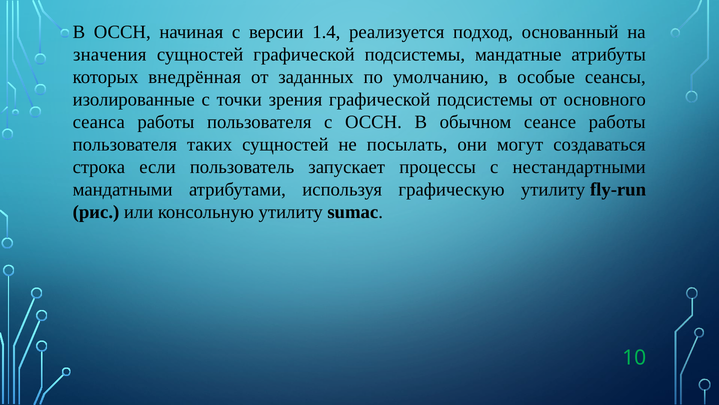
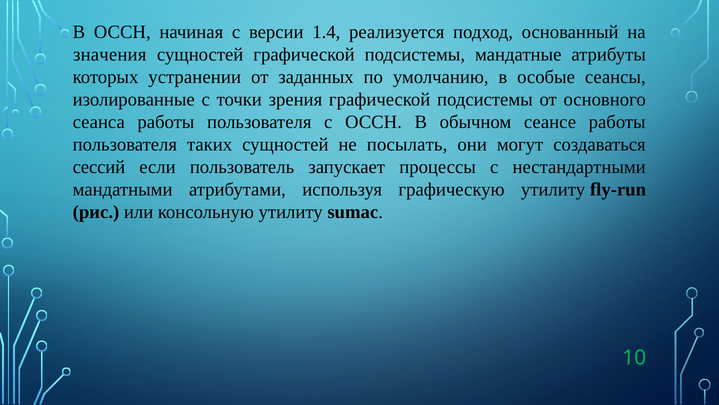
внедрённая: внедрённая -> устранении (195, 77)
строка: строка -> сессий (99, 167)
